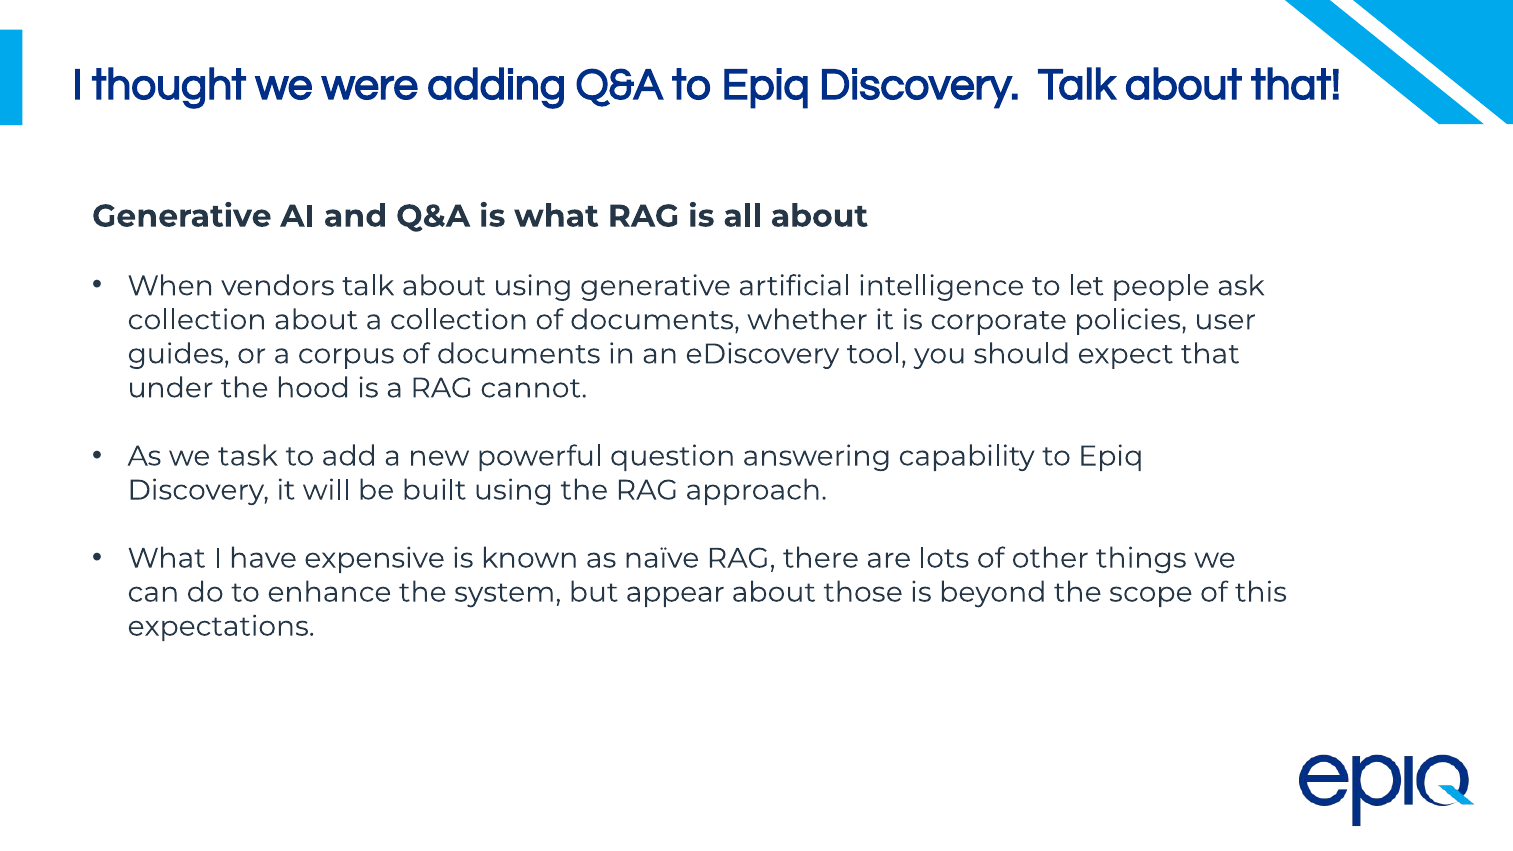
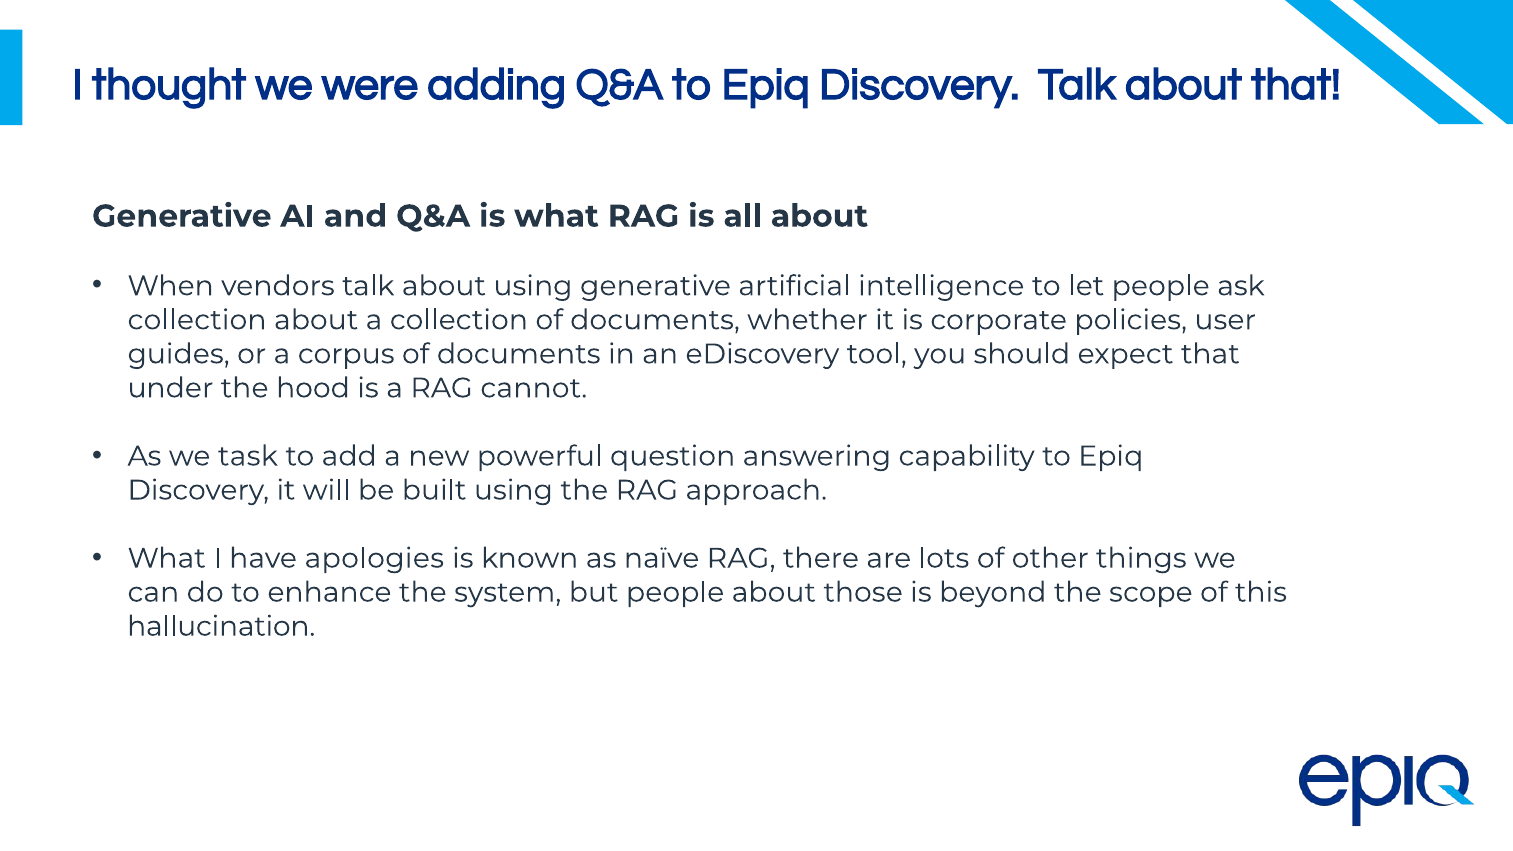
expensive: expensive -> apologies (374, 558)
but appear: appear -> people (675, 592)
expectations: expectations -> hallucination (221, 626)
